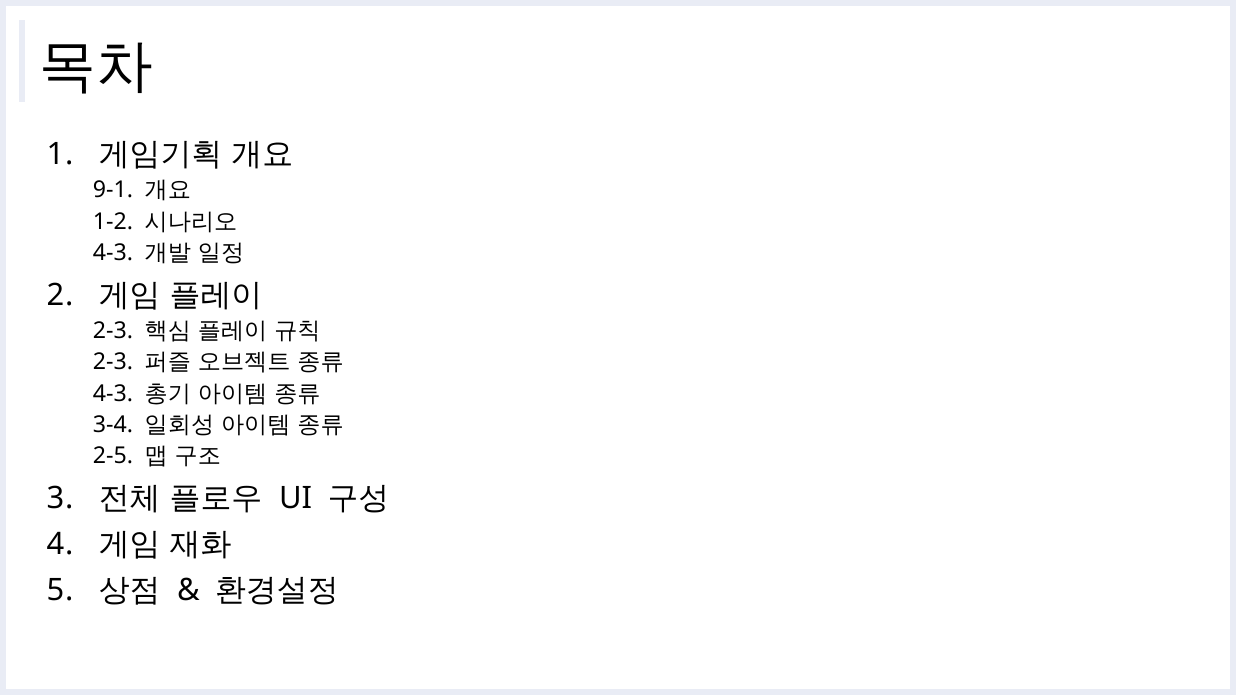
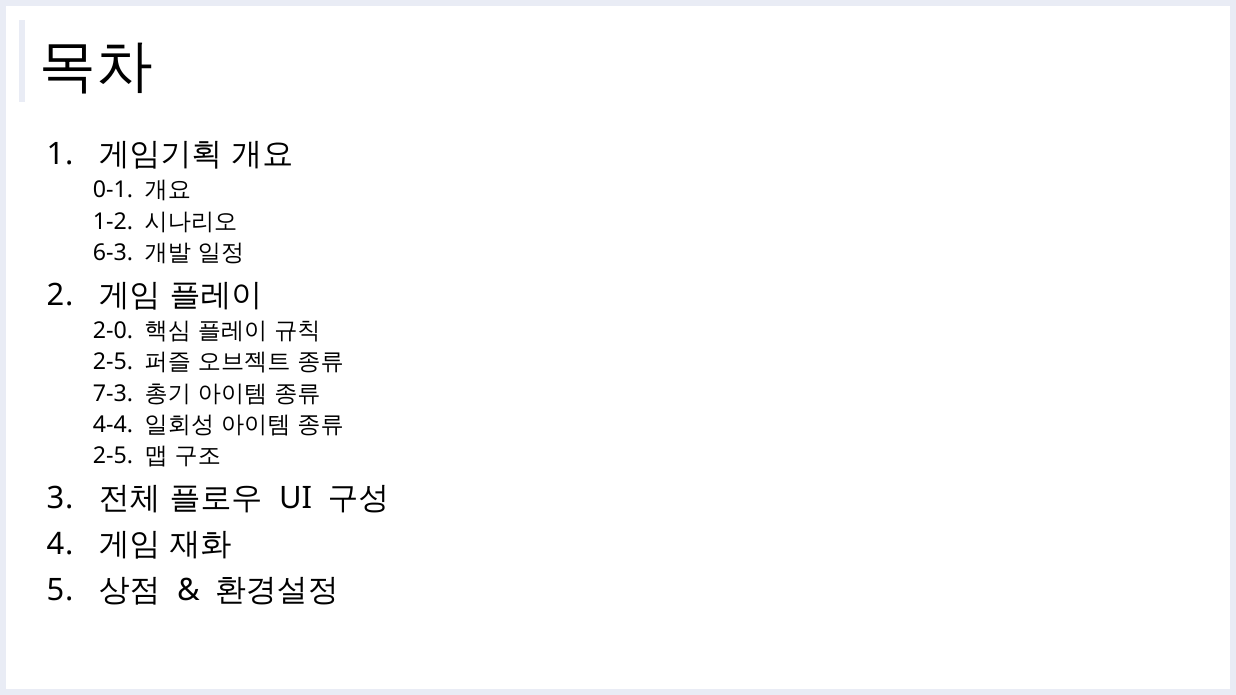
9-1: 9-1 -> 0-1 (113, 190)
4-3: 4-3 -> 6-3 (113, 253)
2-3: 2-3 -> 2-0 (113, 331)
2-3: 2-3 -> 2-5 (113, 362)
4-3: 4-3 -> 7-3 (113, 394)
3-4: 3-4 -> 4-4 (113, 425)
